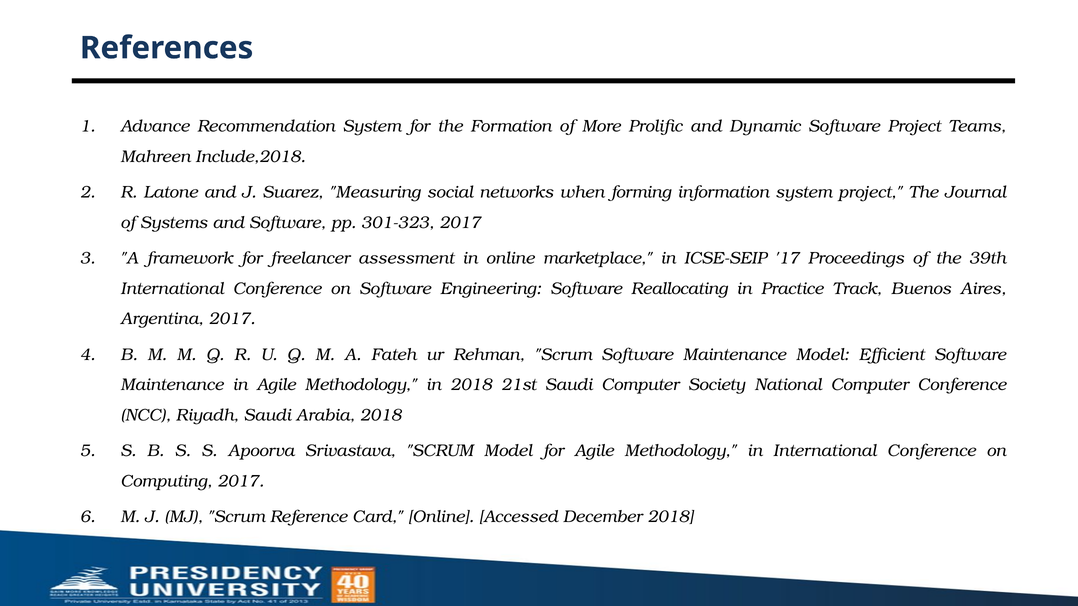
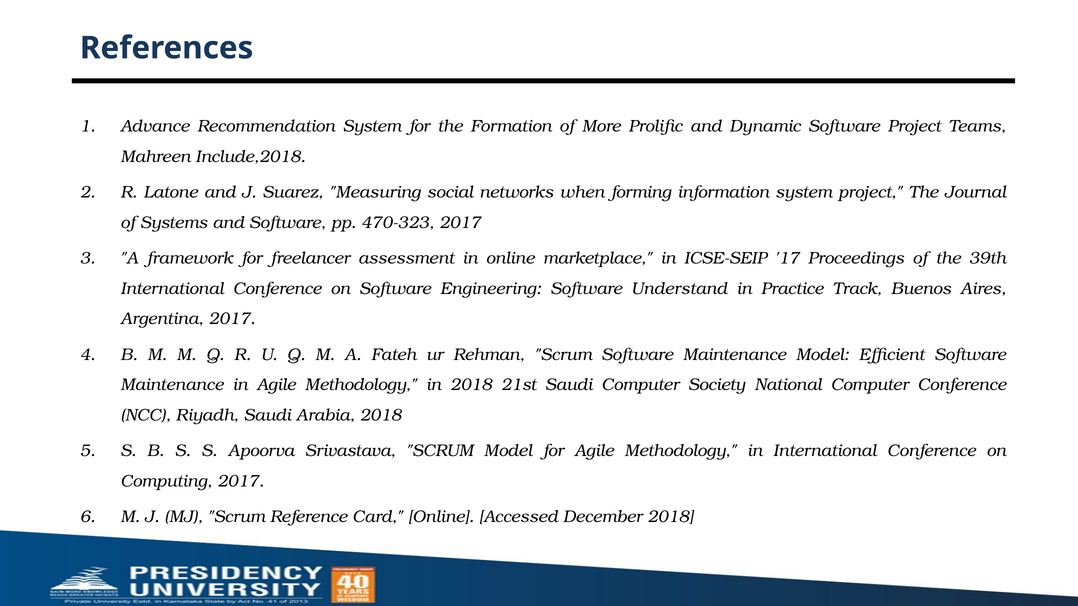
301-323: 301-323 -> 470-323 (398, 223)
Reallocating: Reallocating -> Understand (679, 289)
